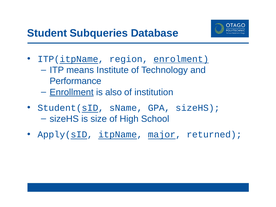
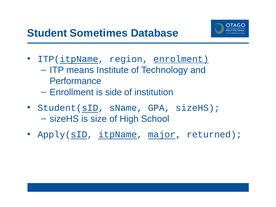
Subqueries: Subqueries -> Sometimes (99, 33)
Enrollment underline: present -> none (72, 92)
also: also -> side (114, 92)
